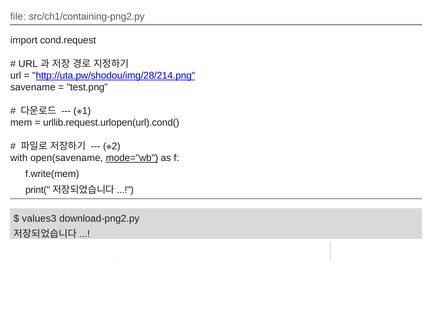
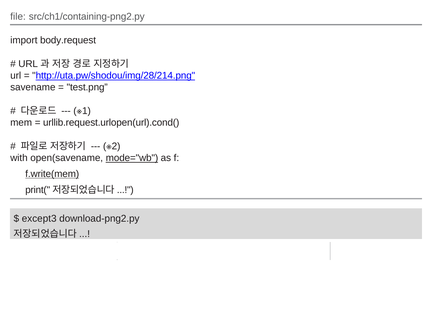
cond.request: cond.request -> body.request (68, 40)
f.write(mem underline: none -> present (52, 174)
values3: values3 -> except3 (39, 219)
